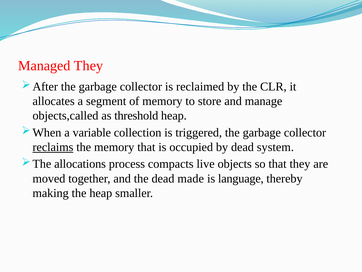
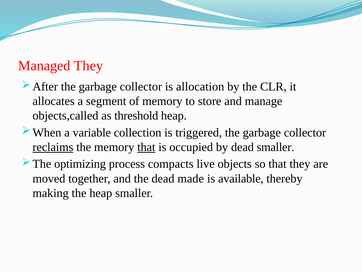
reclaimed: reclaimed -> allocation (200, 86)
that underline: none -> present (146, 147)
dead system: system -> smaller (275, 147)
allocations: allocations -> optimizing (80, 164)
language: language -> available (241, 178)
